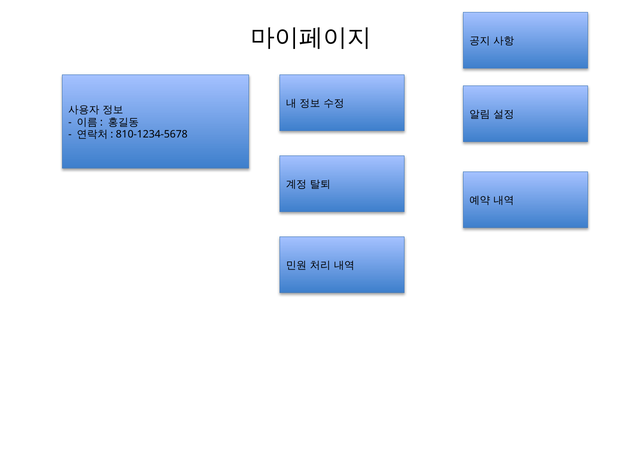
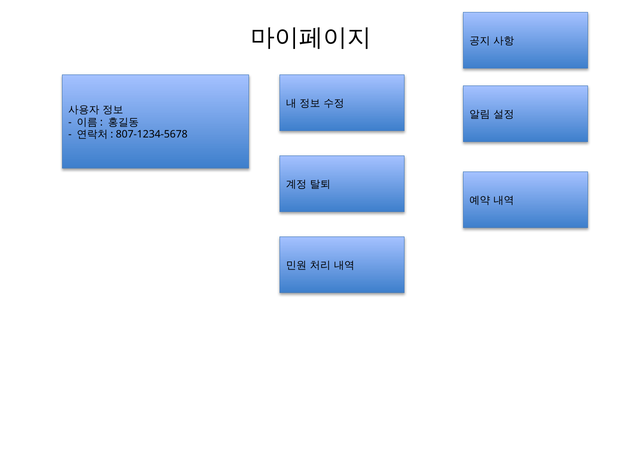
810-1234-5678: 810-1234-5678 -> 807-1234-5678 (152, 134)
